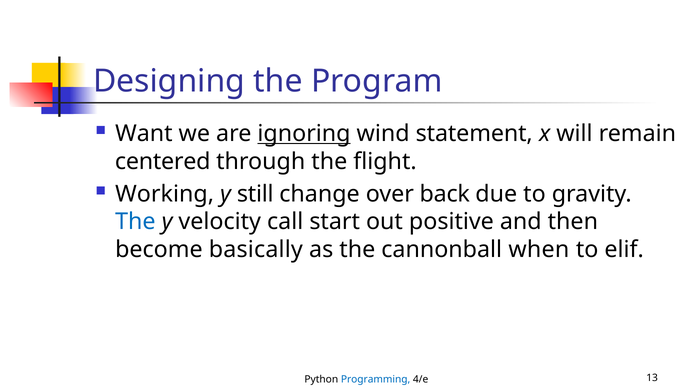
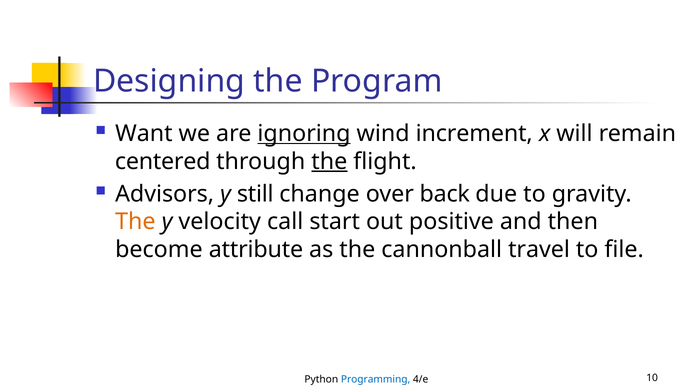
statement: statement -> increment (474, 134)
the underline: none -> present (329, 162)
Working: Working -> Advisors (165, 194)
The colour: blue -> orange (135, 222)
basically: basically -> attribute (256, 250)
when: when -> travel (539, 250)
elif: elif -> file (624, 250)
13: 13 -> 10 (652, 379)
